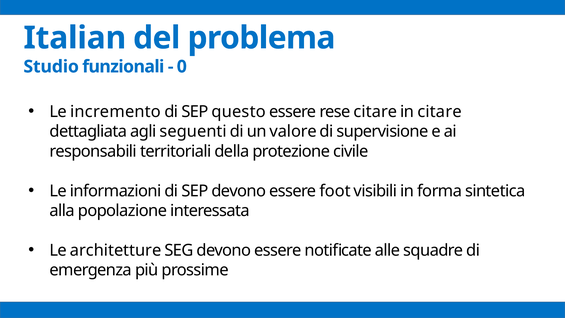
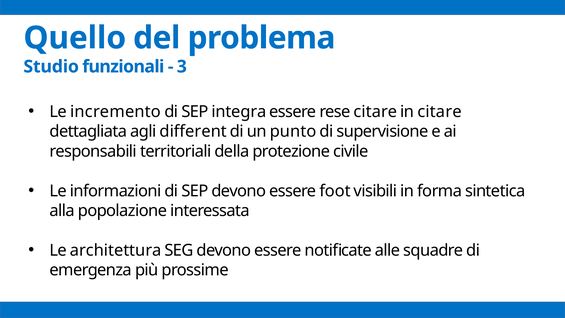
Italian: Italian -> Quello (75, 38)
0: 0 -> 3 (182, 67)
questo: questo -> integra (239, 112)
seguenti: seguenti -> different (193, 131)
valore: valore -> punto (293, 131)
architetture: architetture -> architettura (116, 250)
